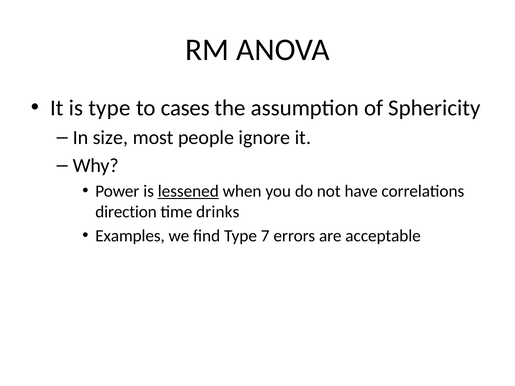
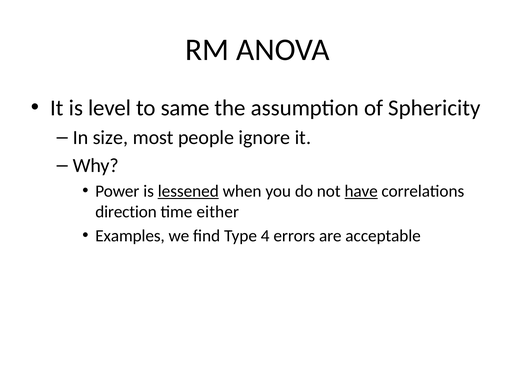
is type: type -> level (110, 108)
cases: cases -> same (185, 108)
have underline: none -> present (361, 191)
drinks: drinks -> either (218, 212)
7: 7 -> 4 (265, 236)
